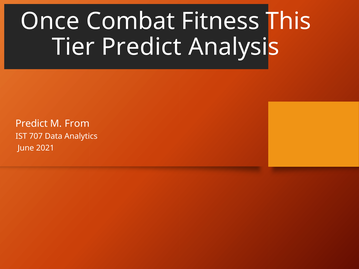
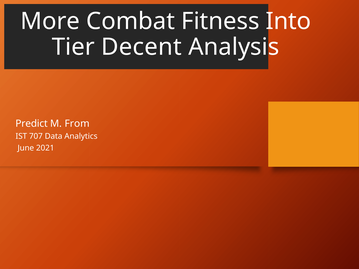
Once: Once -> More (50, 21)
This: This -> Into (288, 21)
Tier Predict: Predict -> Decent (141, 47)
